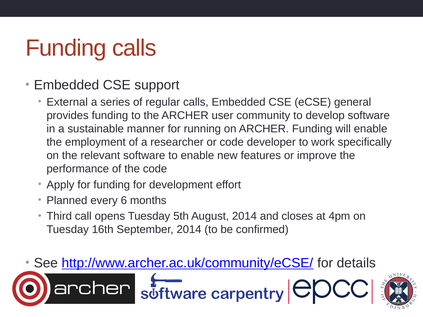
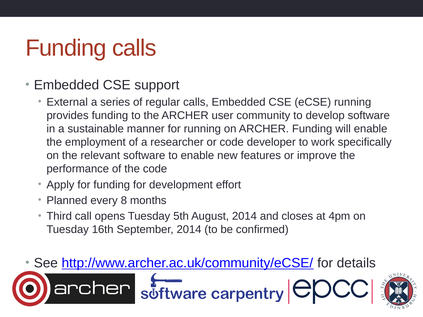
eCSE general: general -> running (353, 102)
6: 6 -> 8 (124, 201)
